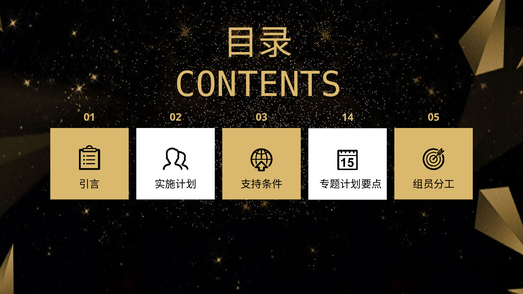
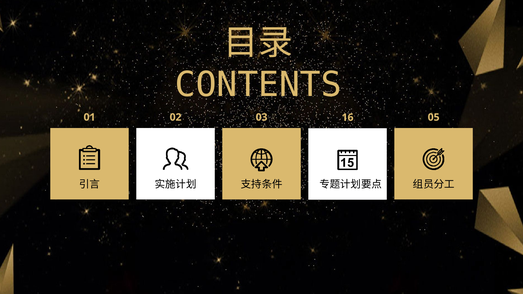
14: 14 -> 16 (348, 118)
